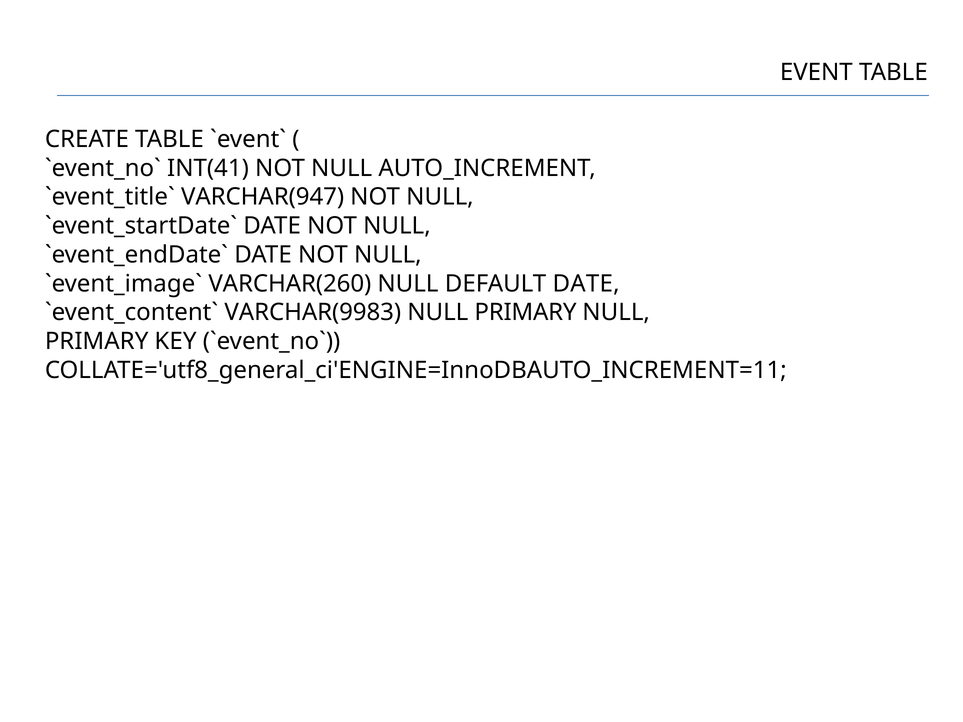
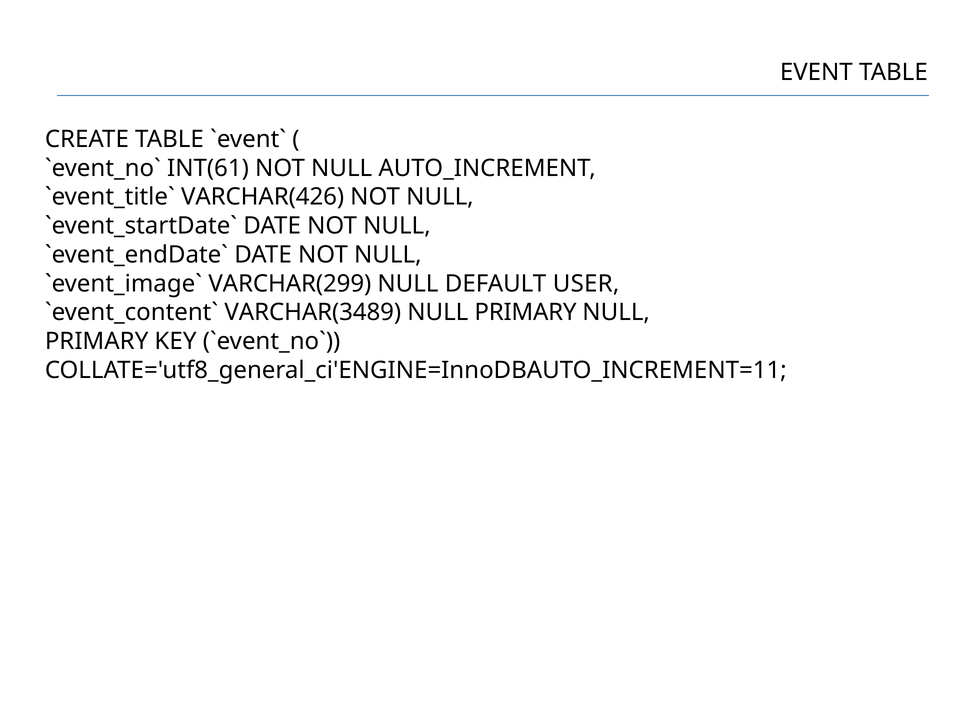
INT(41: INT(41 -> INT(61 (208, 168)
VARCHAR(947: VARCHAR(947 -> VARCHAR(426 (263, 197)
VARCHAR(260: VARCHAR(260 -> VARCHAR(299 (290, 284)
DEFAULT DATE: DATE -> USER (586, 284)
VARCHAR(9983: VARCHAR(9983 -> VARCHAR(3489 (313, 313)
